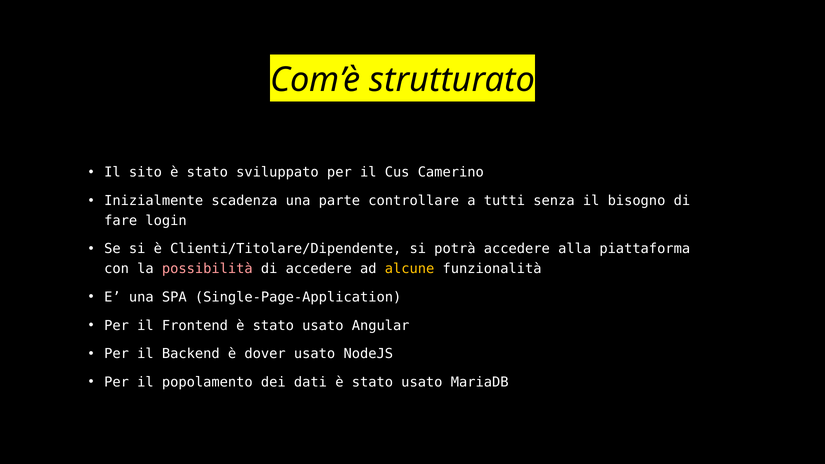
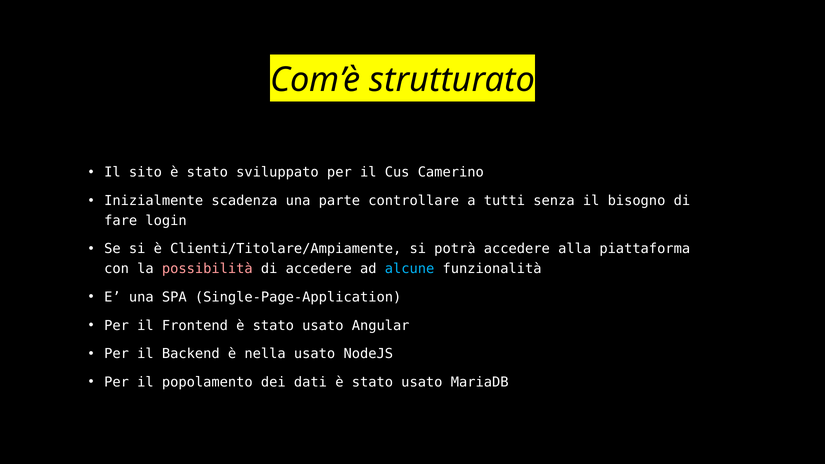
Clienti/Titolare/Dipendente: Clienti/Titolare/Dipendente -> Clienti/Titolare/Ampiamente (286, 249)
alcune colour: yellow -> light blue (410, 269)
dover: dover -> nella (265, 354)
